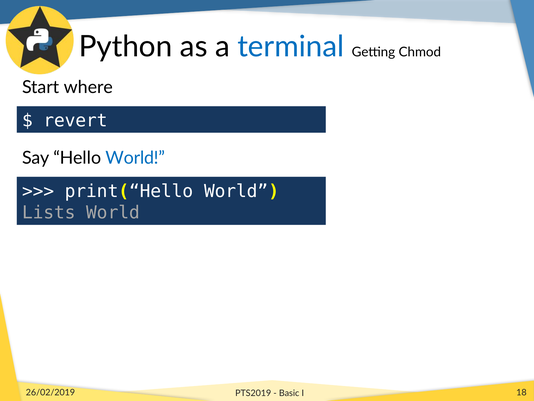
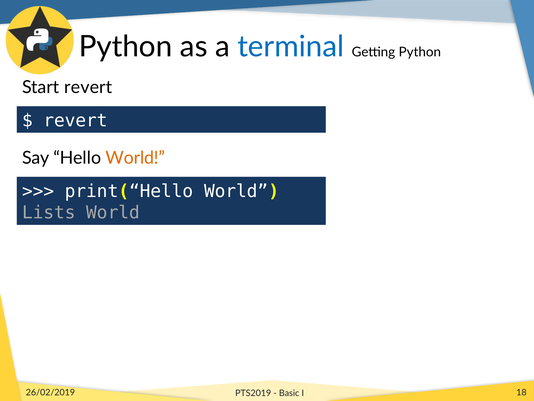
Getting Chmod: Chmod -> Python (420, 52)
Start where: where -> revert (88, 87)
World colour: blue -> orange (135, 158)
